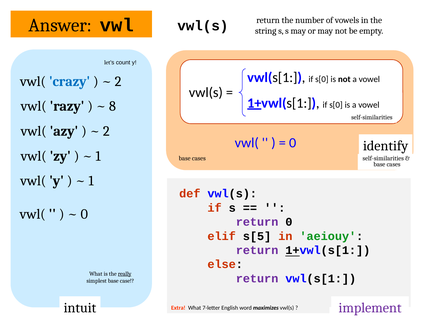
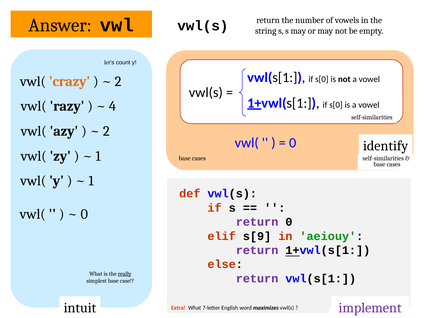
crazy colour: blue -> orange (70, 81)
8: 8 -> 4 (112, 106)
s[5: s[5 -> s[9 (257, 236)
